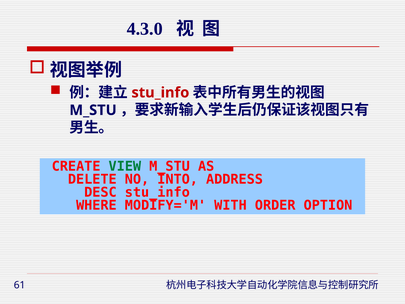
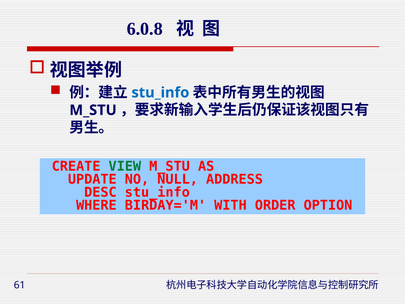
4.3.0: 4.3.0 -> 6.0.8 (145, 29)
stu_info colour: red -> blue (160, 93)
DELETE: DELETE -> UPDATE (92, 179)
INTO: INTO -> NULL (178, 179)
MODIFY='M: MODIFY='M -> BIRDAY='M (165, 205)
